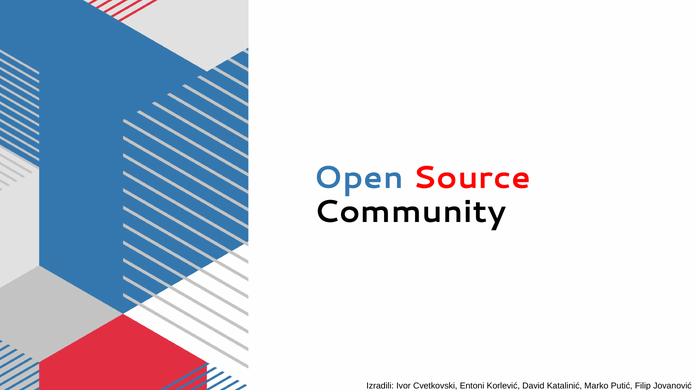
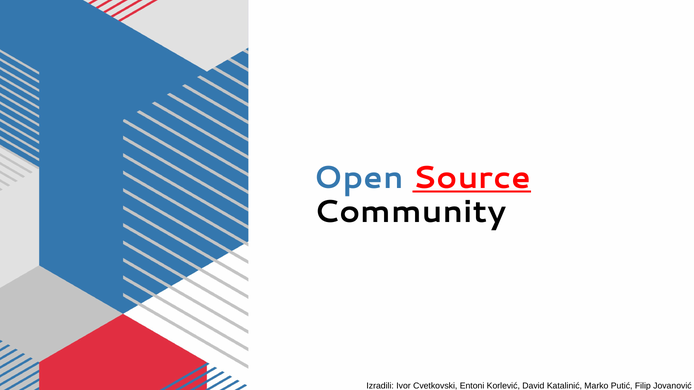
Source underline: none -> present (472, 178)
